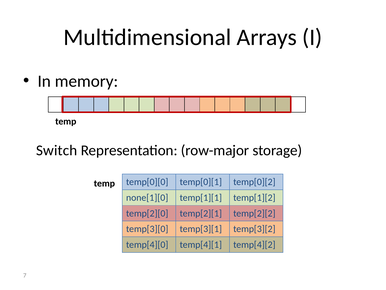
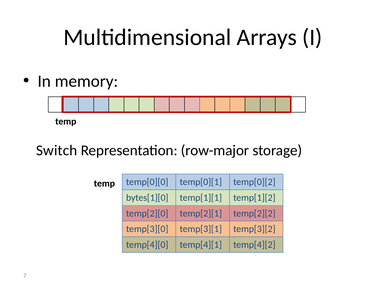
none[1][0: none[1][0 -> bytes[1][0 (147, 197)
